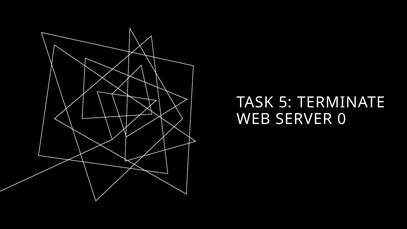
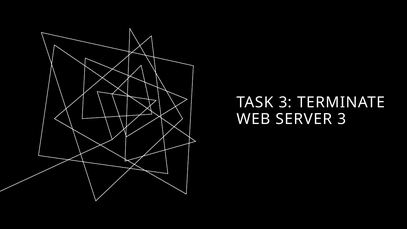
TASK 5: 5 -> 3 (285, 103)
SERVER 0: 0 -> 3 (342, 119)
